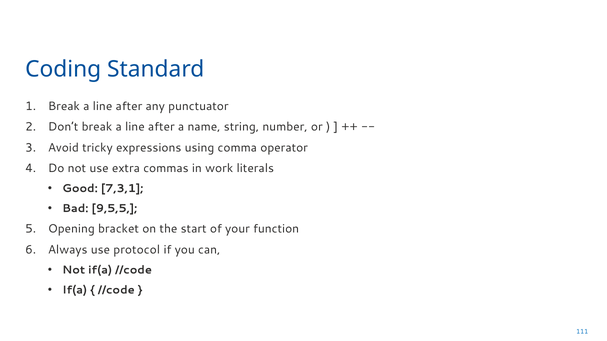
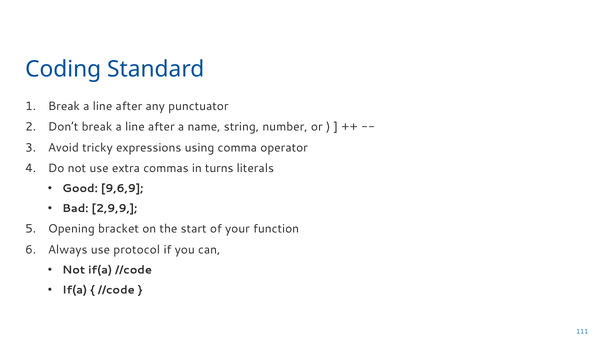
work: work -> turns (219, 169)
7,3,1: 7,3,1 -> 9,6,9 (122, 189)
9,5,5: 9,5,5 -> 2,9,9 (114, 209)
